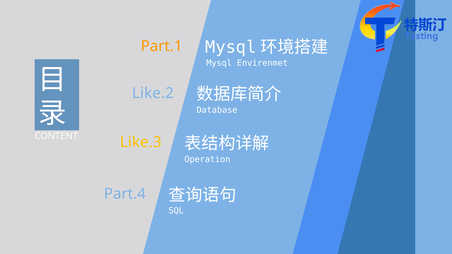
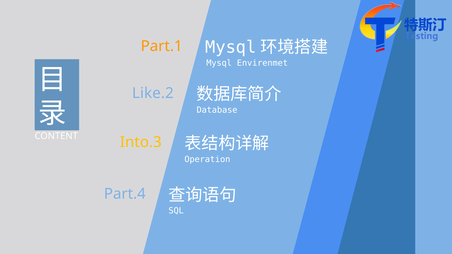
Like.3: Like.3 -> Into.3 (141, 142)
